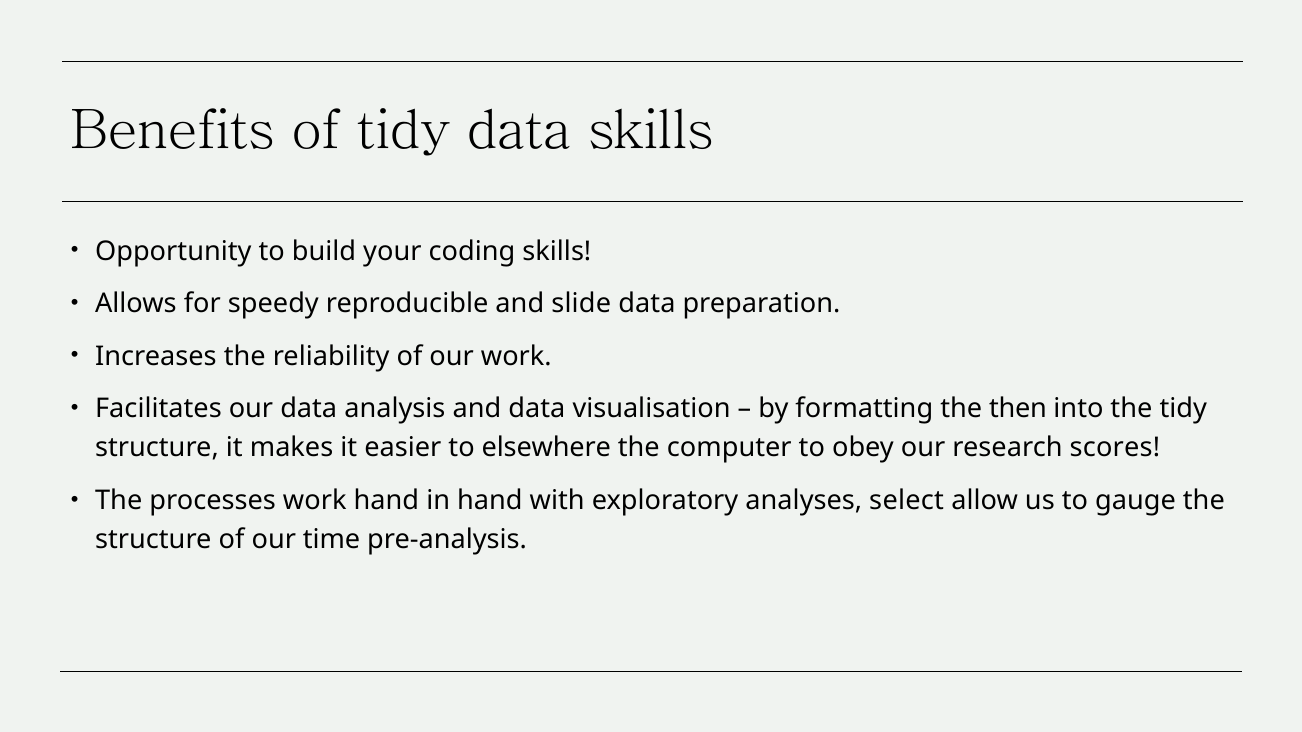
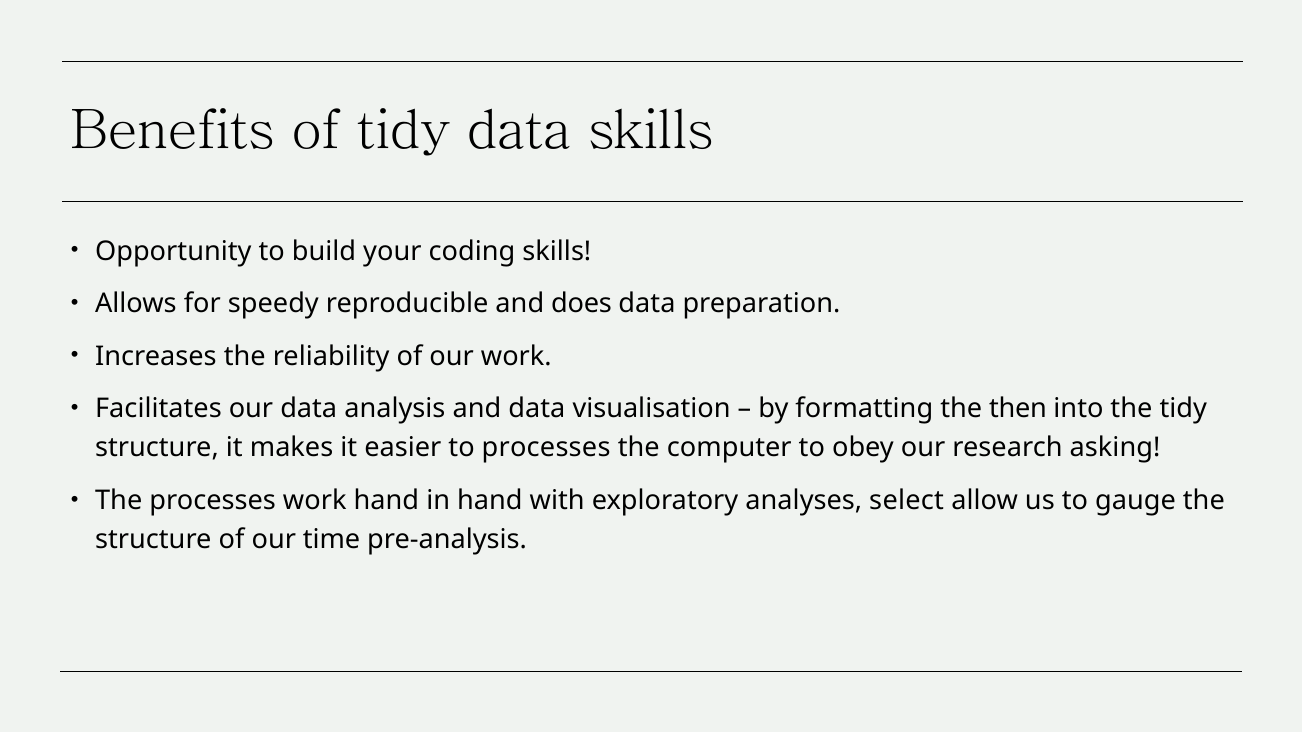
slide: slide -> does (581, 304)
to elsewhere: elsewhere -> processes (546, 448)
scores: scores -> asking (1115, 448)
